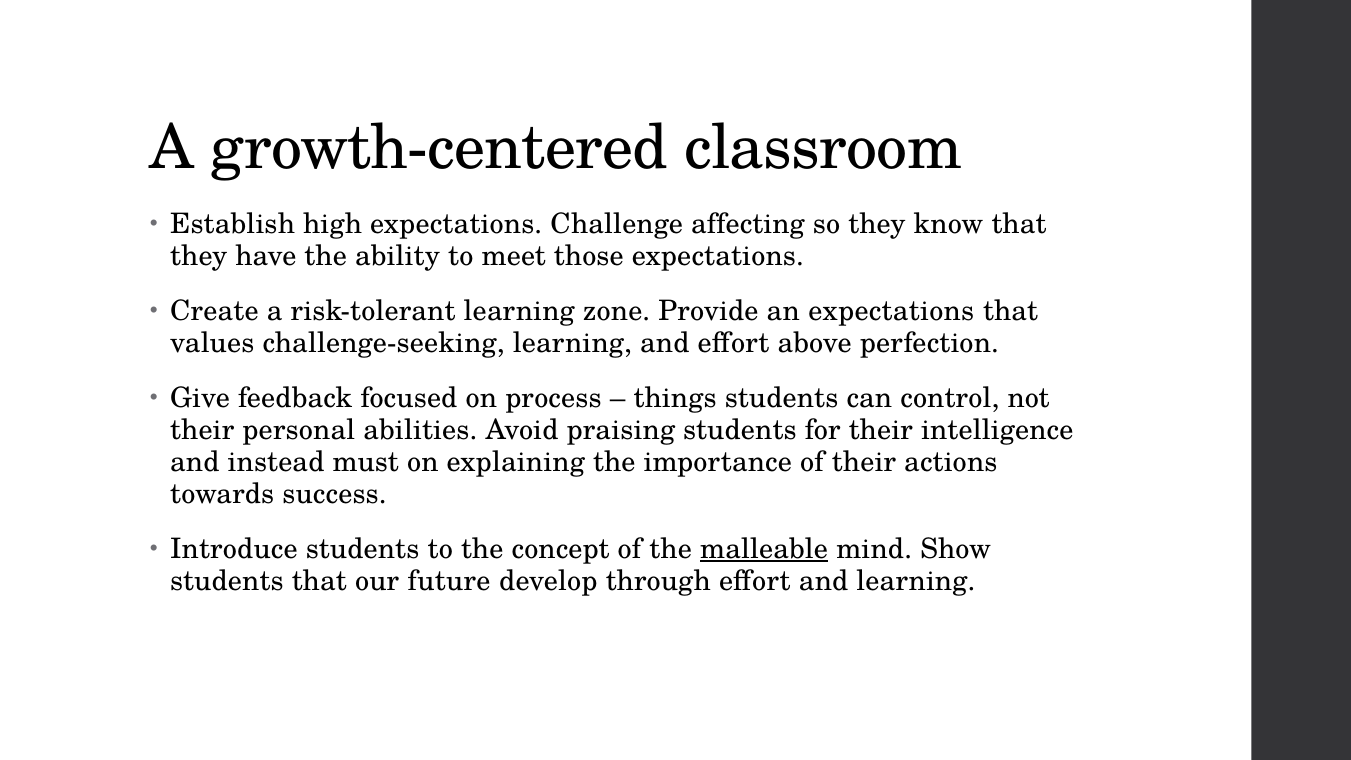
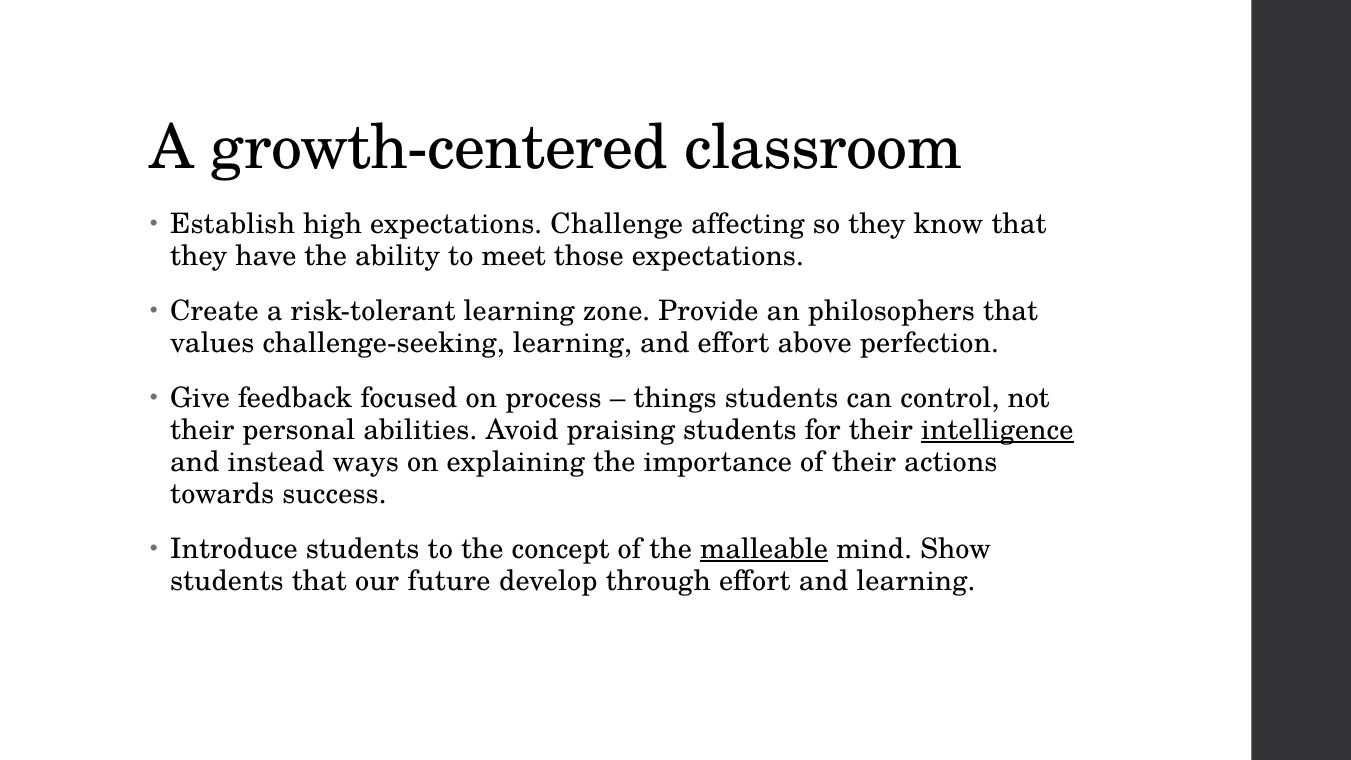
an expectations: expectations -> philosophers (891, 311)
intelligence underline: none -> present (997, 430)
must: must -> ways (366, 462)
